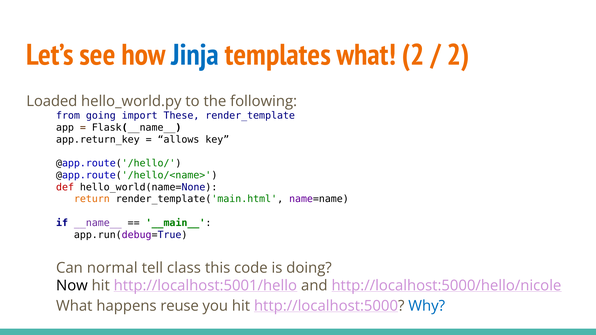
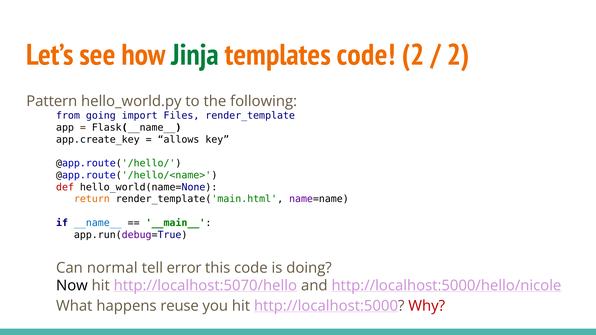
Jinja colour: blue -> green (195, 55)
templates what: what -> code (366, 55)
Loaded: Loaded -> Pattern (52, 101)
These: These -> Files (181, 116)
app.return_key: app.return_key -> app.create_key (98, 140)
__name__ colour: purple -> blue (98, 223)
class: class -> error (184, 268)
http://localhost:5001/hello: http://localhost:5001/hello -> http://localhost:5070/hello (205, 286)
Why colour: blue -> red (427, 306)
